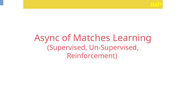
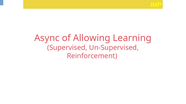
Matches: Matches -> Allowing (92, 38)
